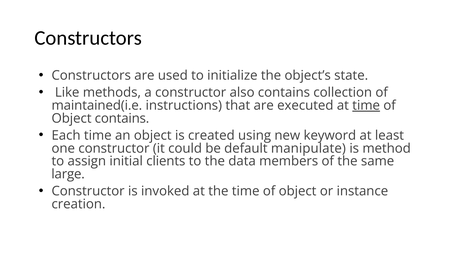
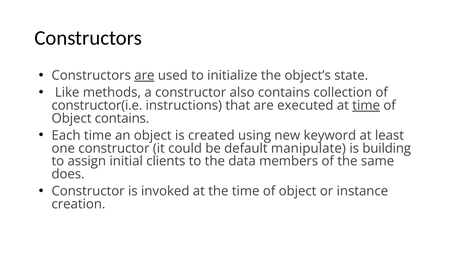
are underline: none -> present (144, 75)
maintained(i.e: maintained(i.e -> constructor(i.e (97, 105)
method: method -> building (387, 148)
large: large -> does (68, 174)
